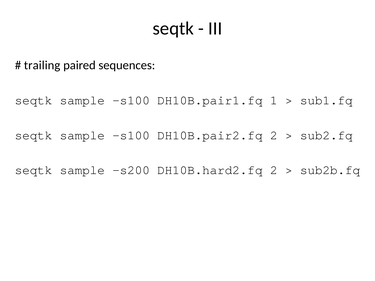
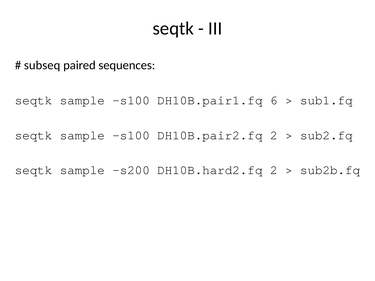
trailing: trailing -> subseq (42, 65)
1: 1 -> 6 (274, 100)
